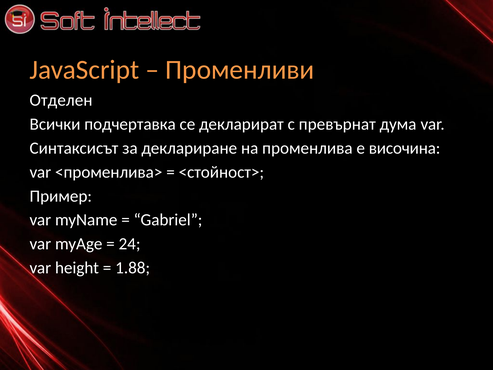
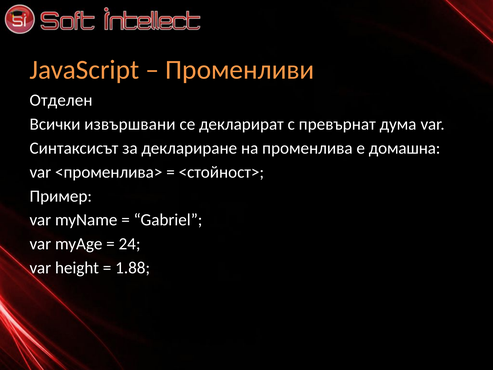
подчертавка: подчертавка -> извършвани (130, 124)
височина: височина -> домашна (405, 148)
